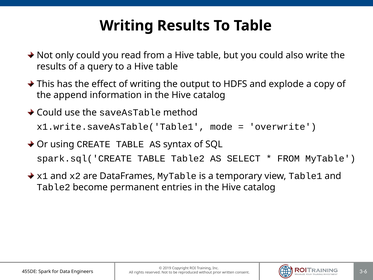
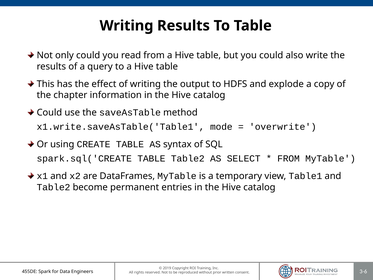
append: append -> chapter (70, 95)
